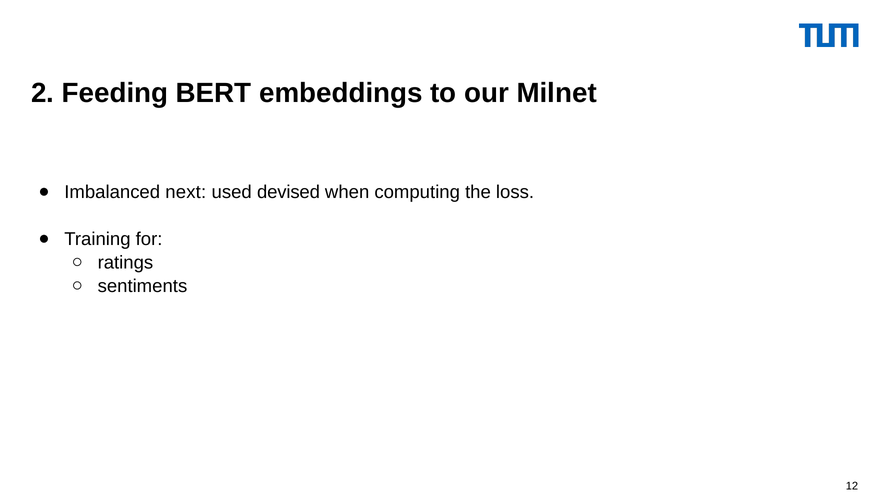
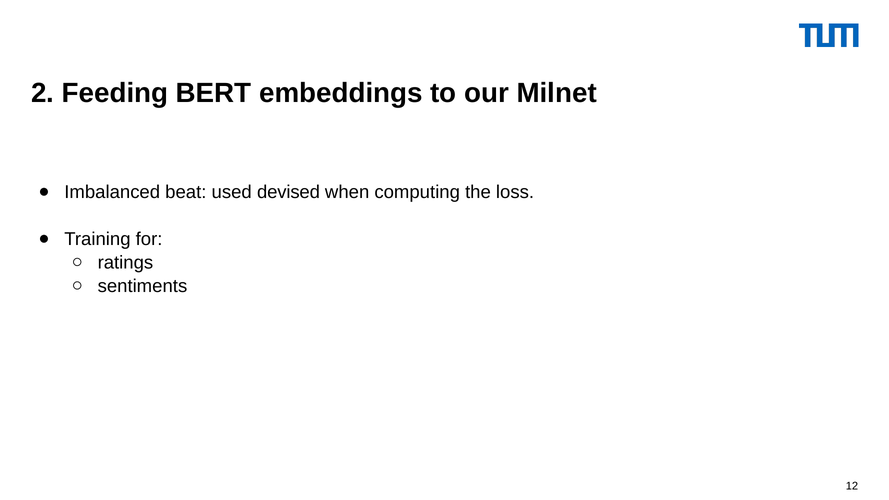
next: next -> beat (186, 192)
